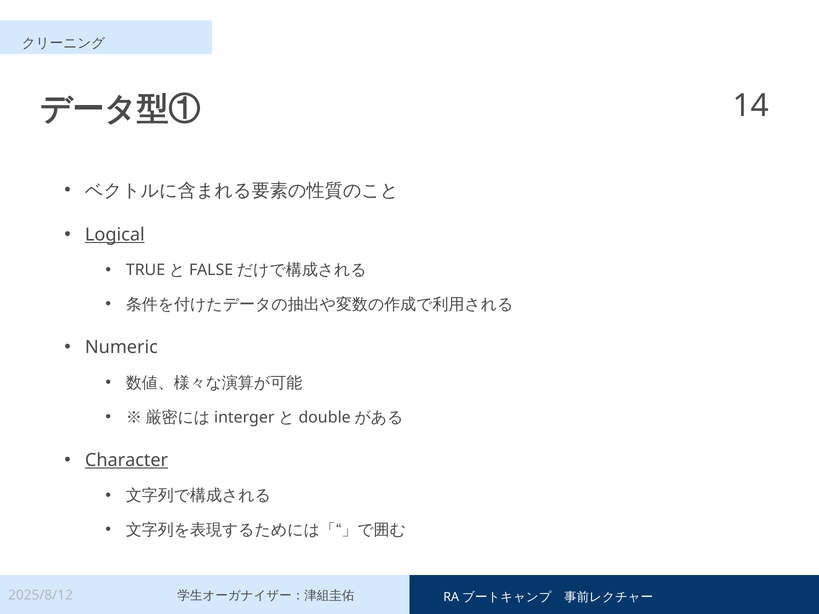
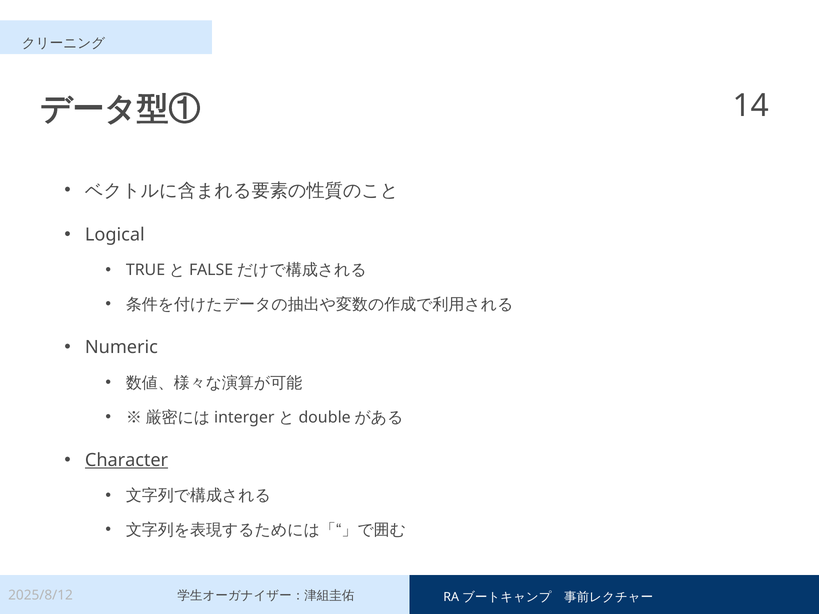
Logical underline: present -> none (115, 235)
